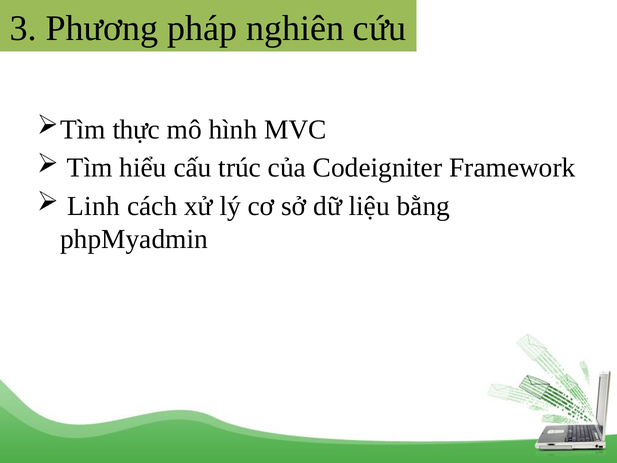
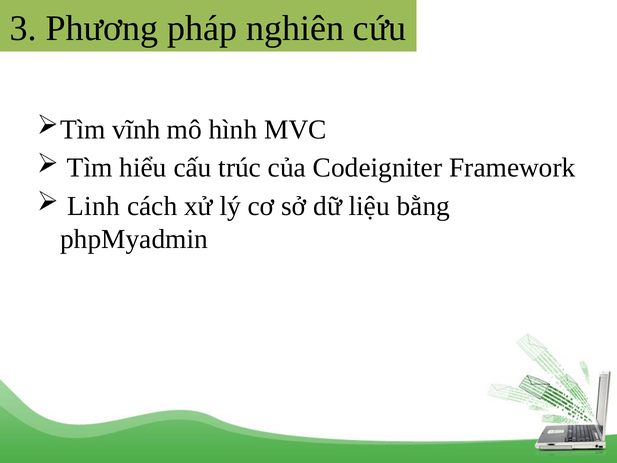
thực: thực -> vĩnh (136, 129)
